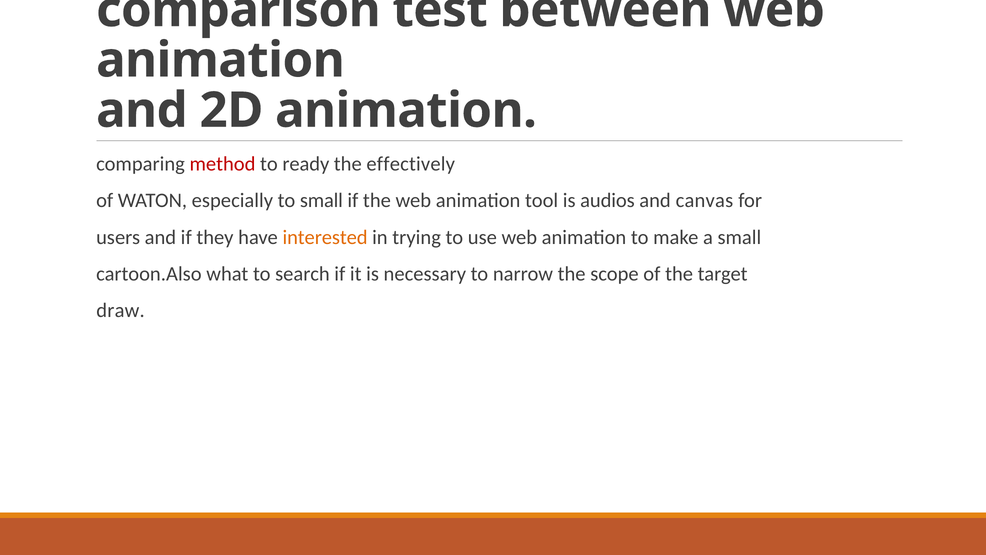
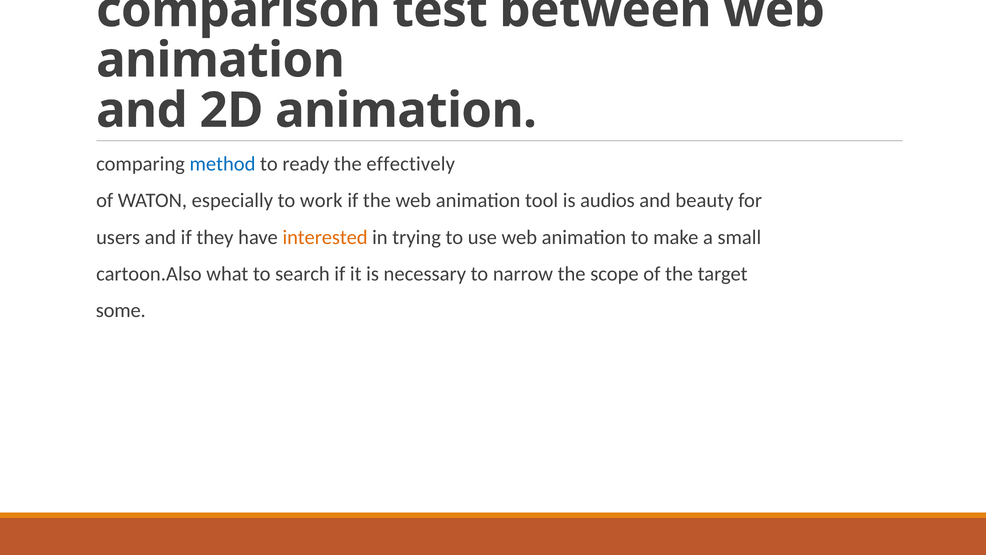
method colour: red -> blue (223, 164)
to small: small -> work (321, 201)
canvas: canvas -> beauty (704, 201)
draw: draw -> some (121, 310)
